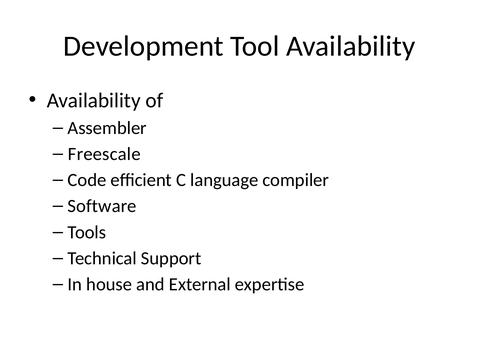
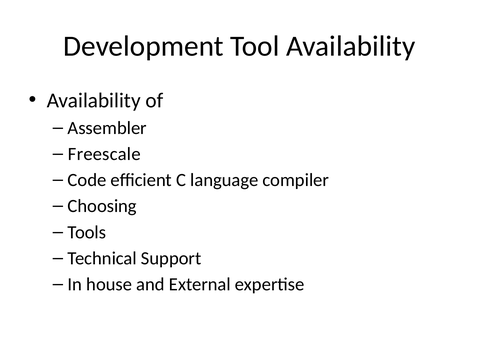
Software: Software -> Choosing (102, 206)
